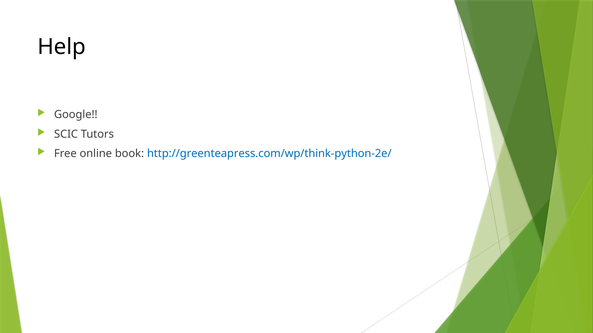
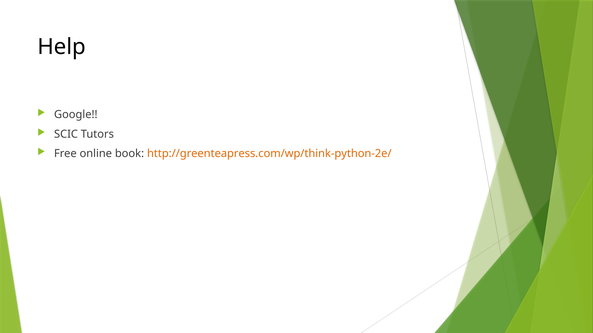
http://greenteapress.com/wp/think-python-2e/ colour: blue -> orange (269, 154)
